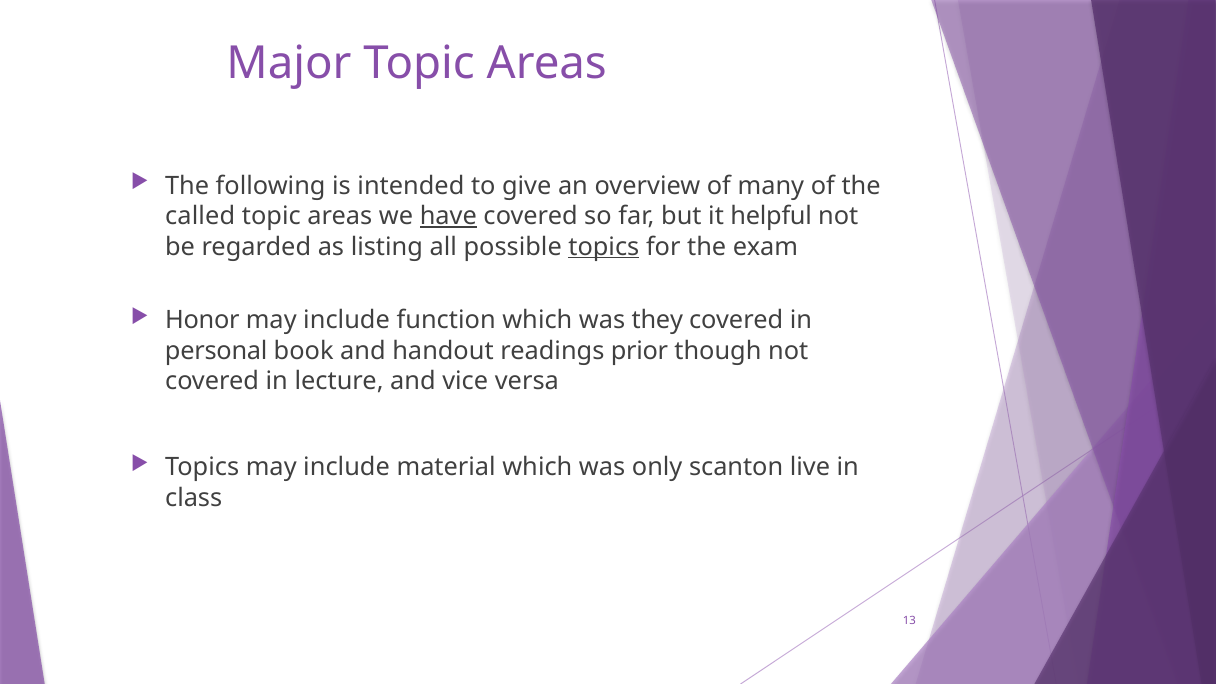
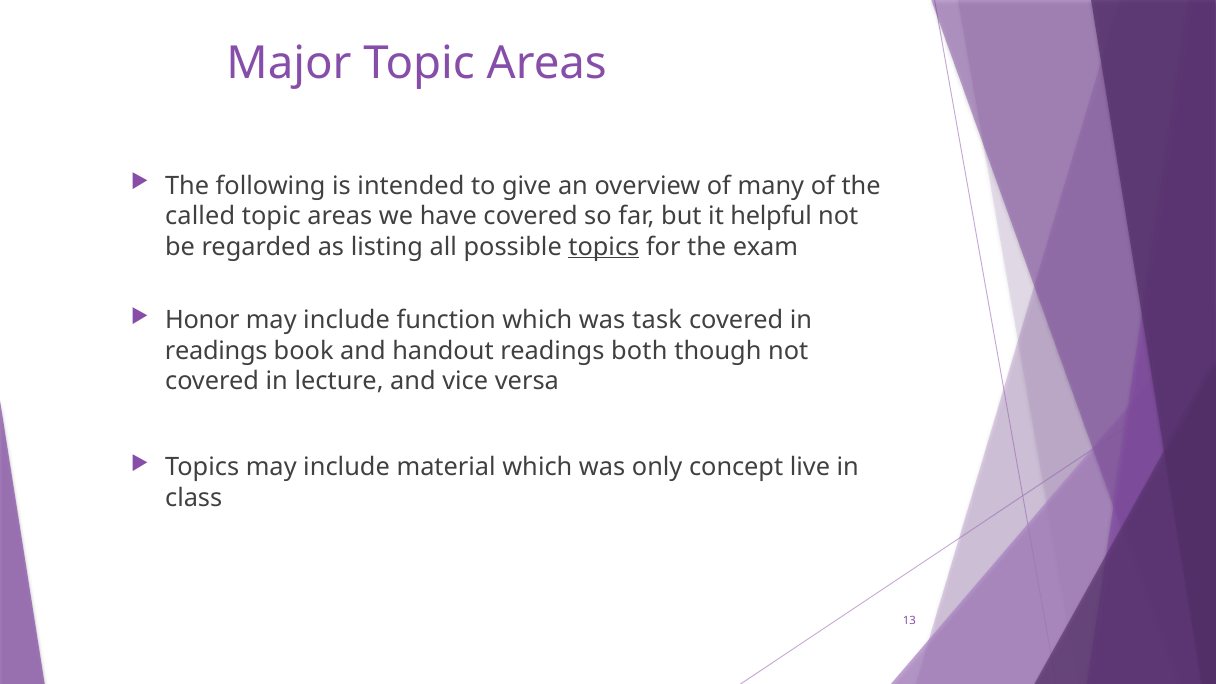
have underline: present -> none (448, 216)
they: they -> task (657, 320)
personal: personal -> readings (216, 351)
prior: prior -> both (639, 351)
scanton: scanton -> concept (736, 467)
